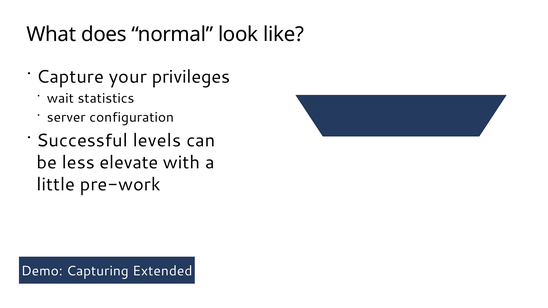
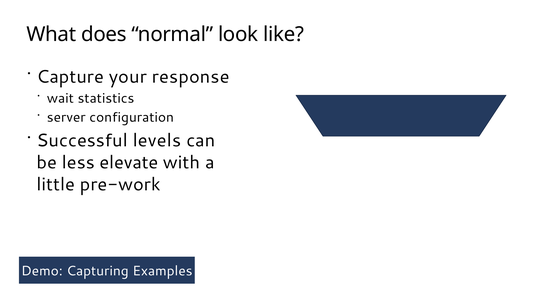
privileges: privileges -> response (191, 77)
Extended: Extended -> Examples (162, 271)
